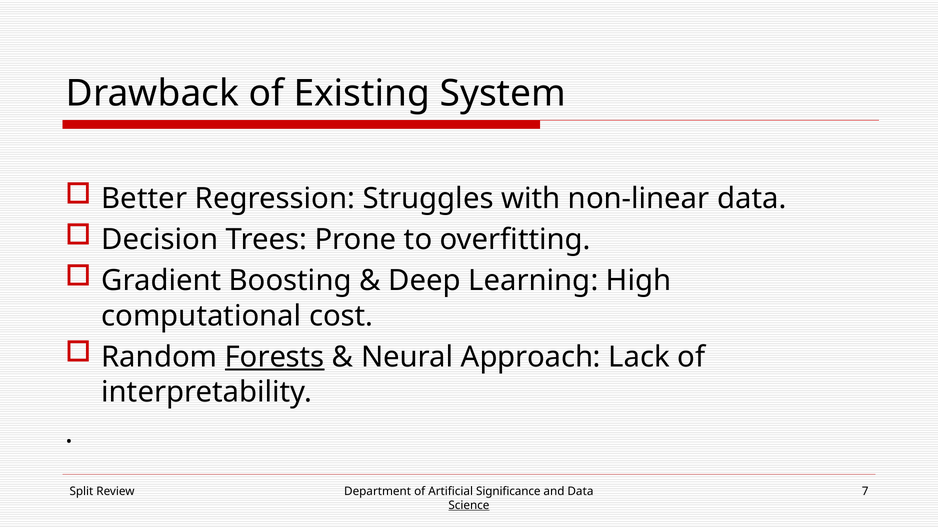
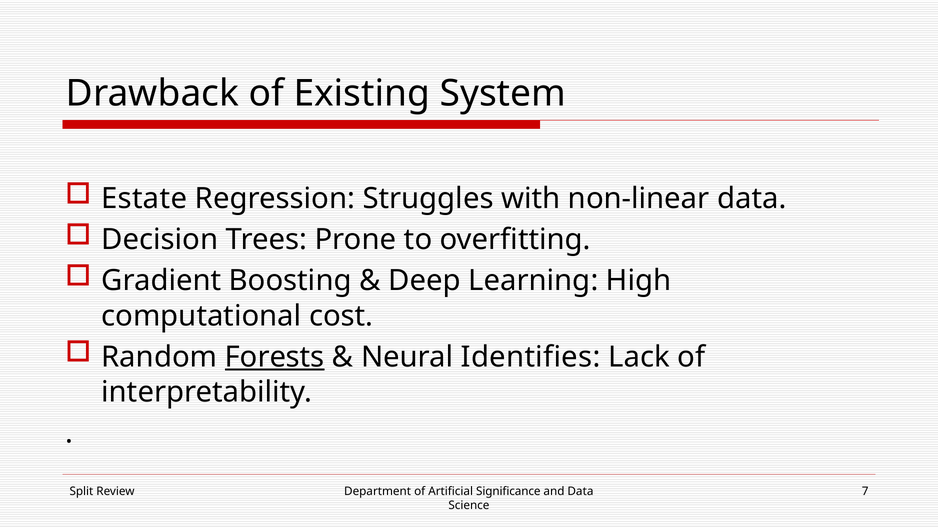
Better: Better -> Estate (144, 199)
Approach: Approach -> Identifies (531, 357)
Science underline: present -> none (469, 506)
